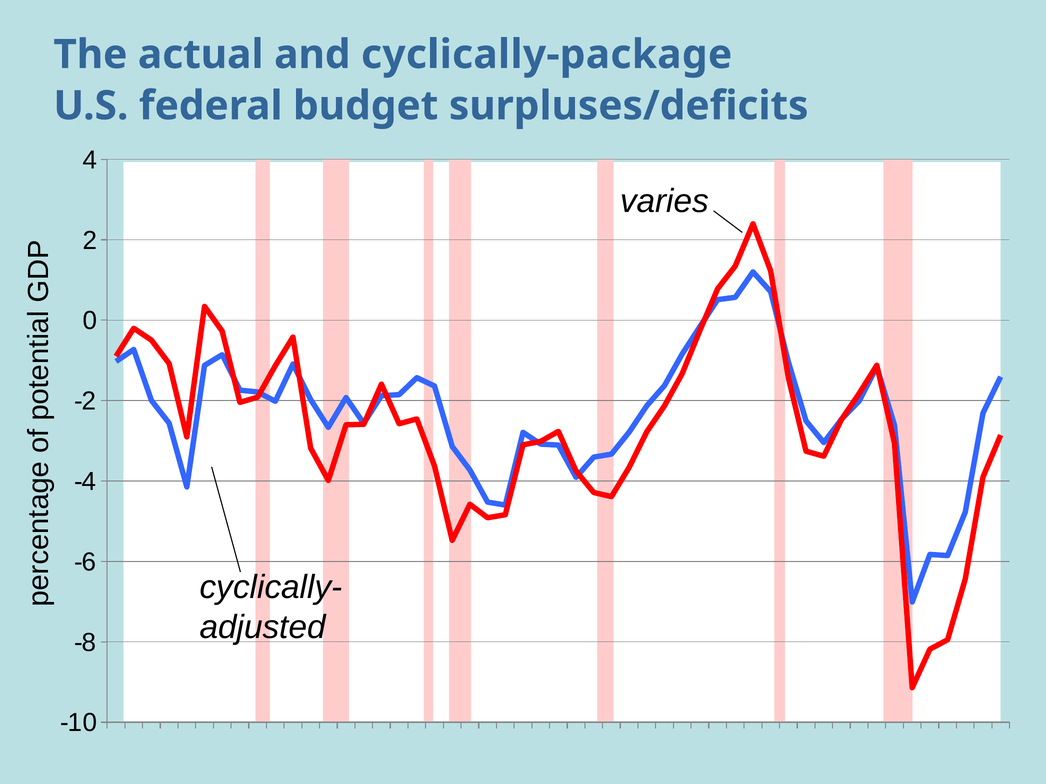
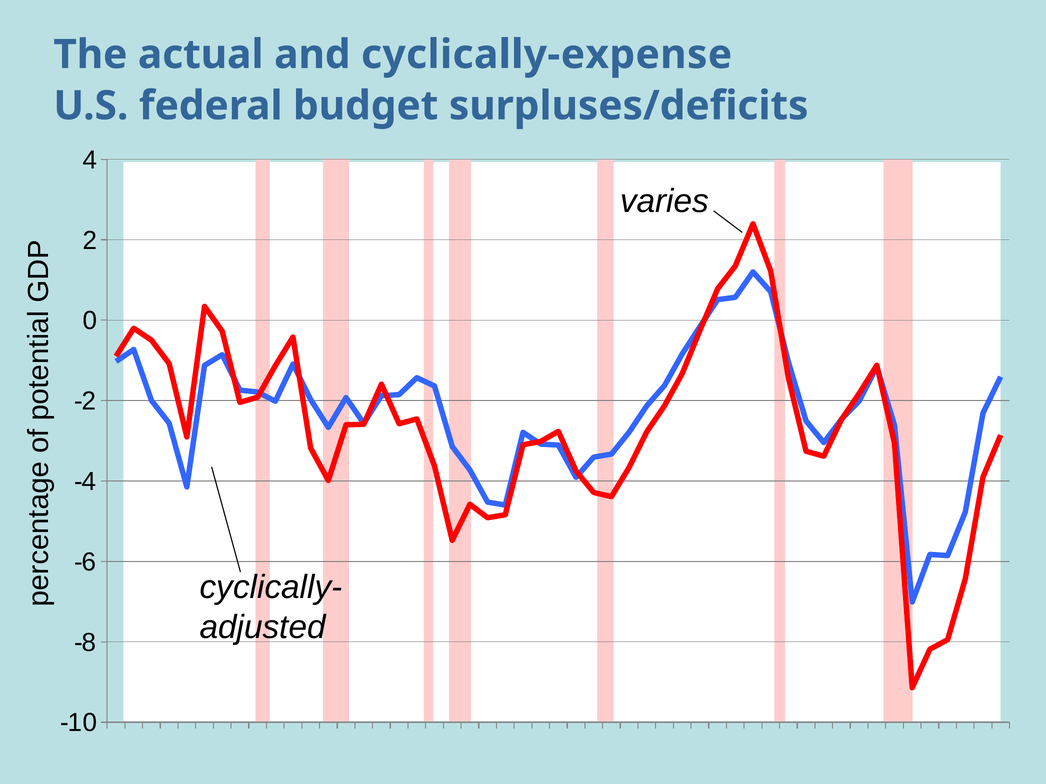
cyclically-package: cyclically-package -> cyclically-expense (547, 55)
